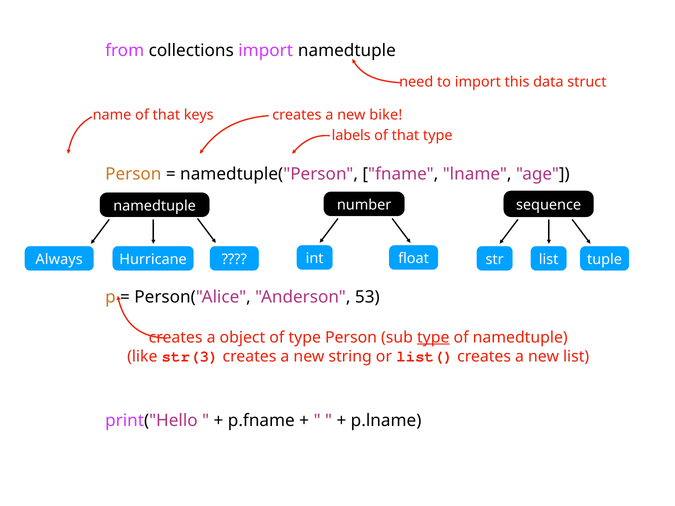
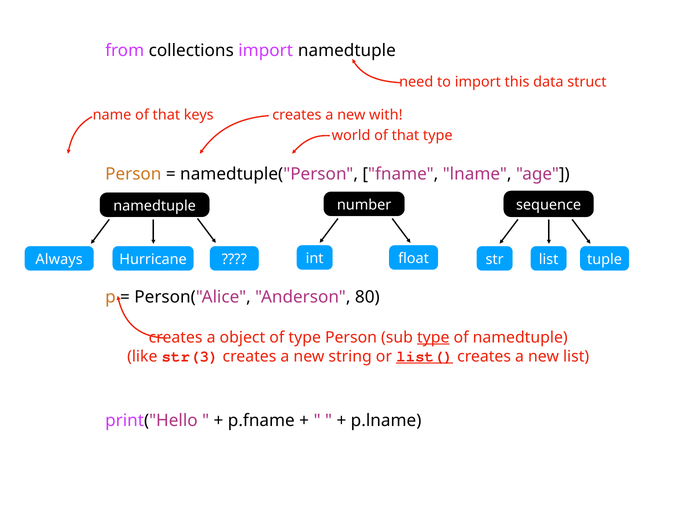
bike: bike -> with (386, 115)
labels: labels -> world (351, 135)
53: 53 -> 80 (367, 297)
list( underline: none -> present (425, 357)
